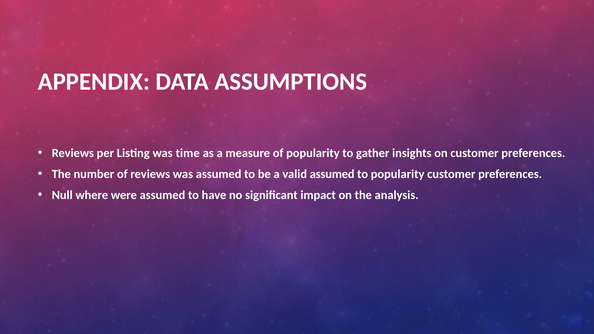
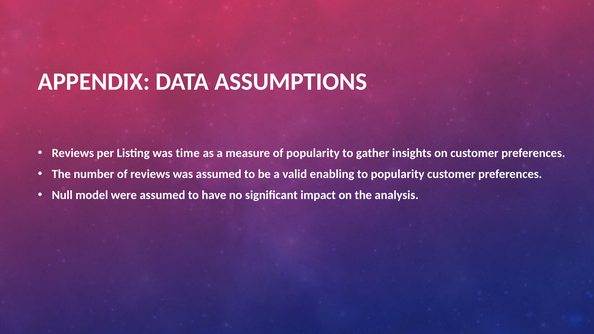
valid assumed: assumed -> enabling (332, 174)
where: where -> model (92, 195)
